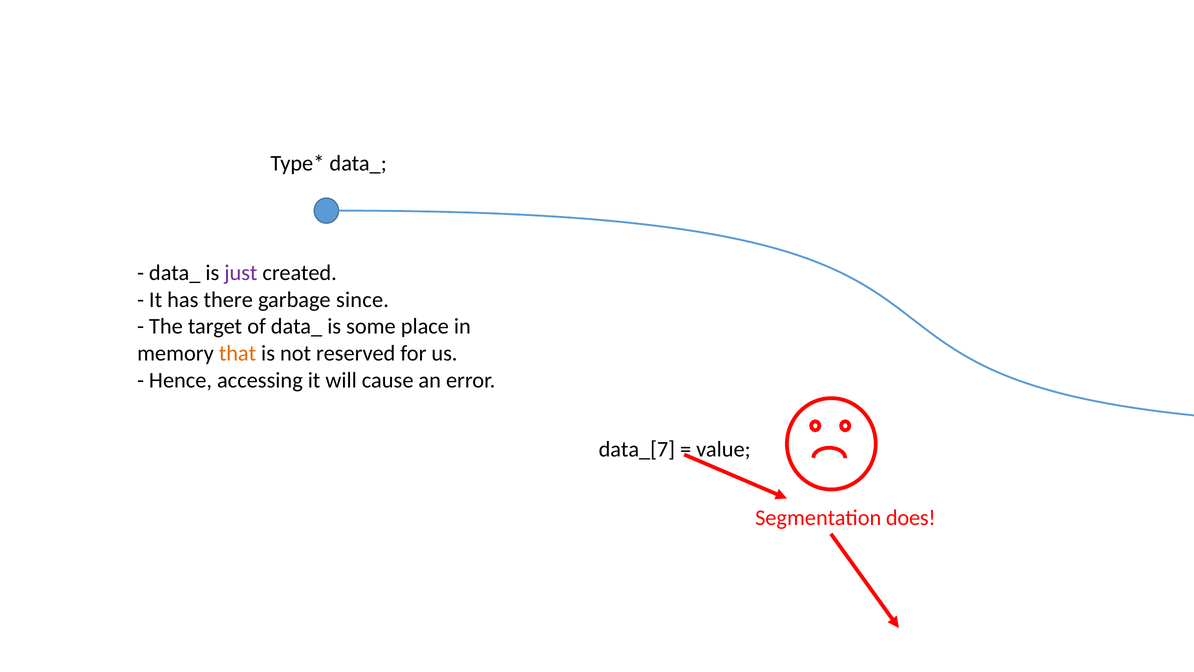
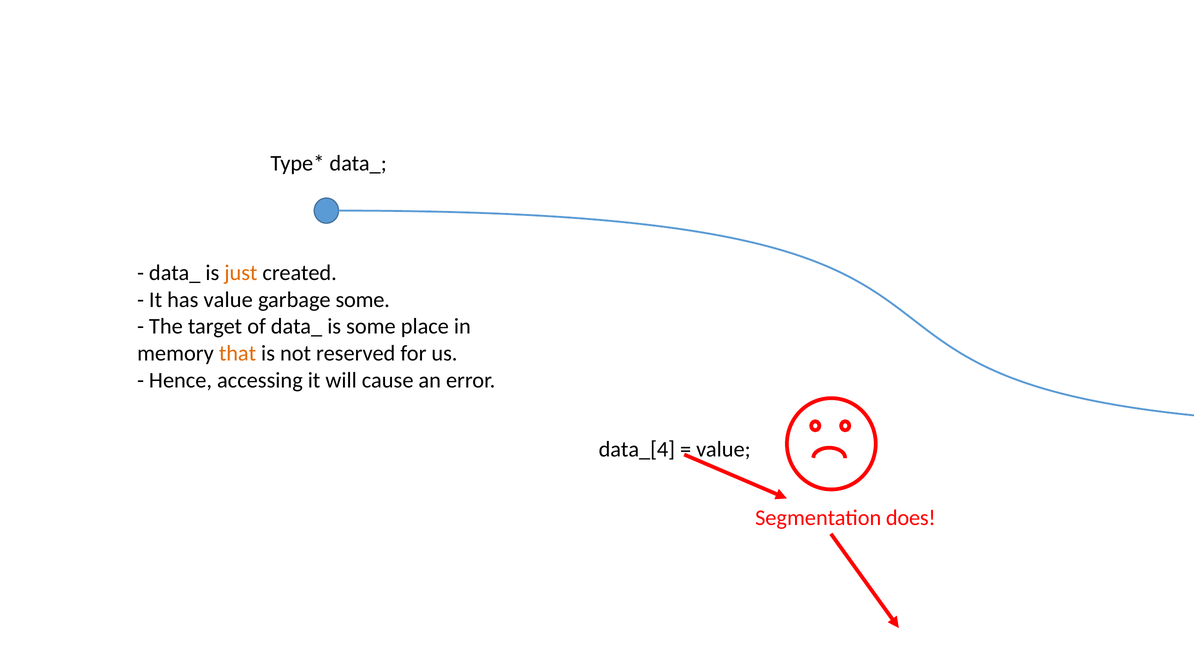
just colour: purple -> orange (241, 273)
has there: there -> value (228, 299)
garbage since: since -> some (363, 299)
data_[7: data_[7 -> data_[4 (637, 449)
